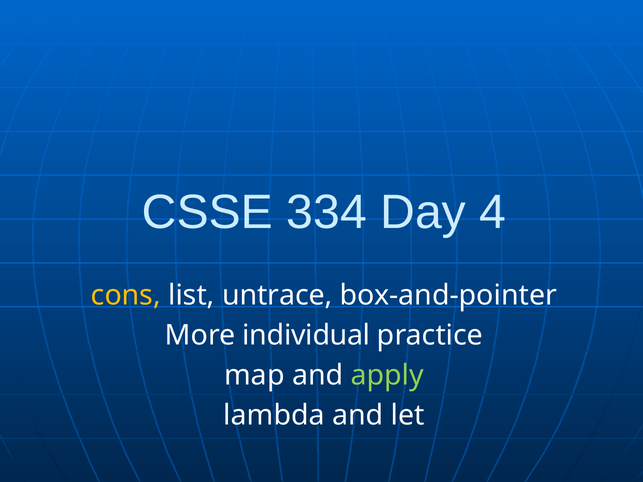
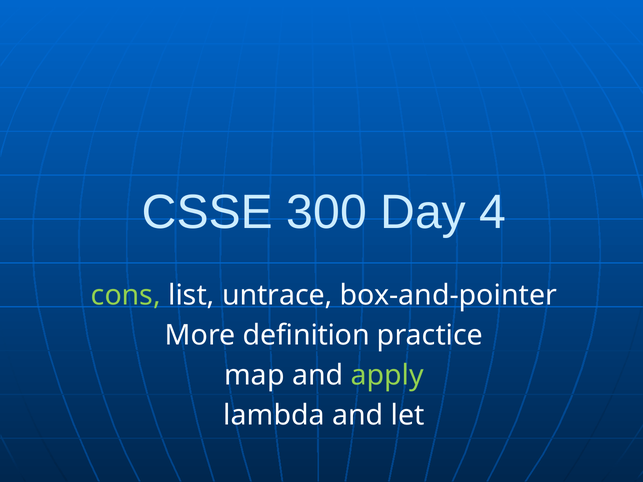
334: 334 -> 300 (327, 212)
cons colour: yellow -> light green (126, 296)
individual: individual -> definition (306, 336)
